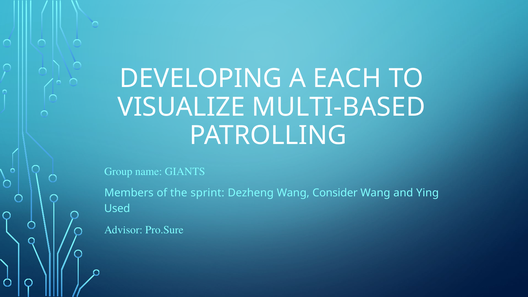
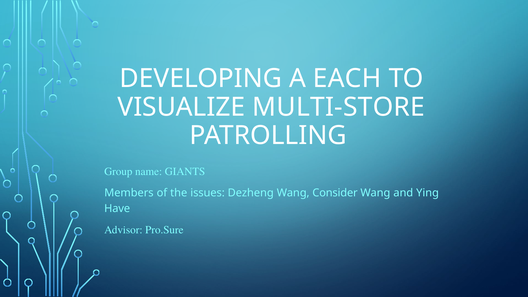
MULTI-BASED: MULTI-BASED -> MULTI-STORE (339, 107)
sprint: sprint -> issues (208, 193)
Used: Used -> Have (117, 209)
